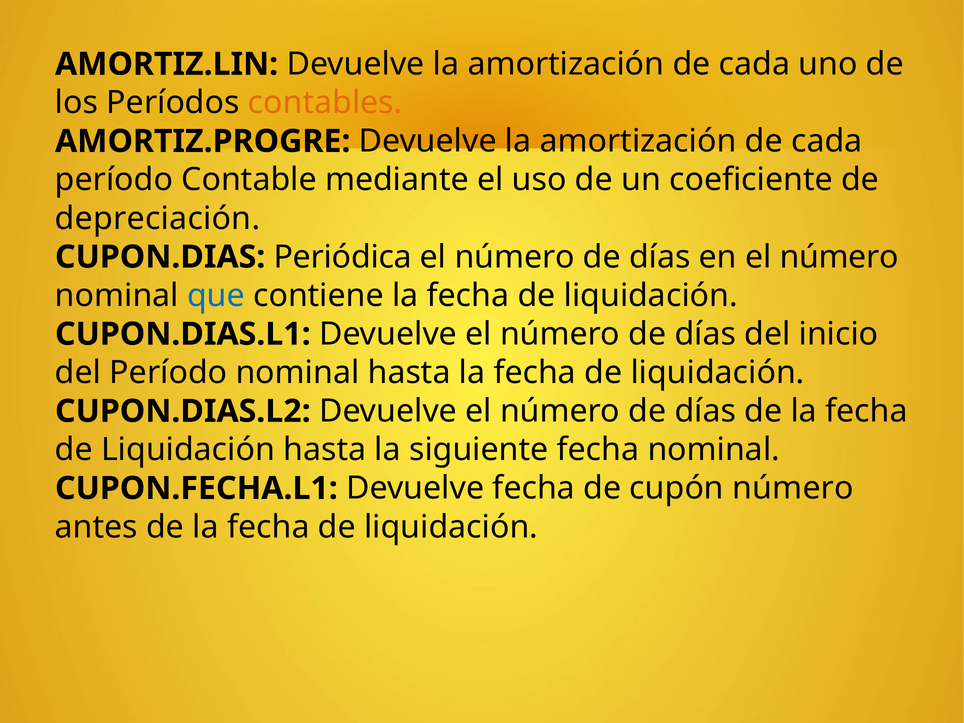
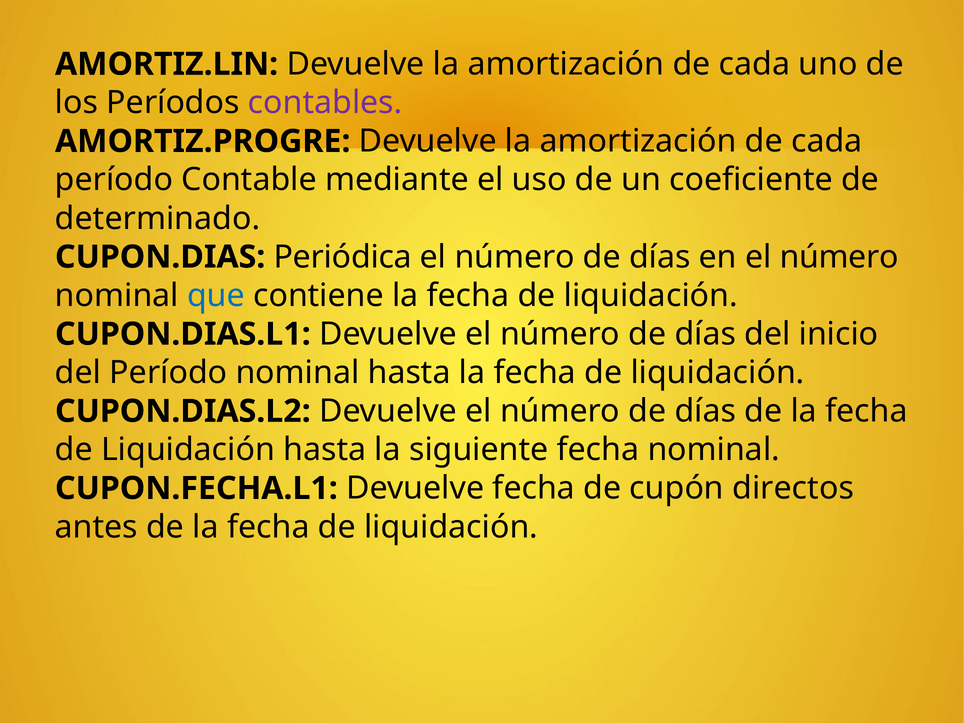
contables colour: orange -> purple (325, 103)
depreciación: depreciación -> determinado (158, 218)
cupón número: número -> directos (793, 488)
